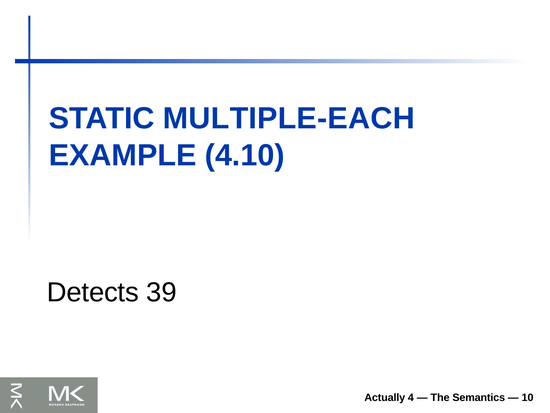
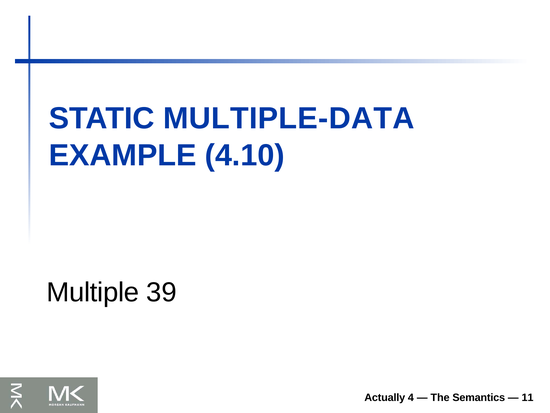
MULTIPLE-EACH: MULTIPLE-EACH -> MULTIPLE-DATA (289, 118)
Detects: Detects -> Multiple (93, 292)
10: 10 -> 11 (528, 397)
